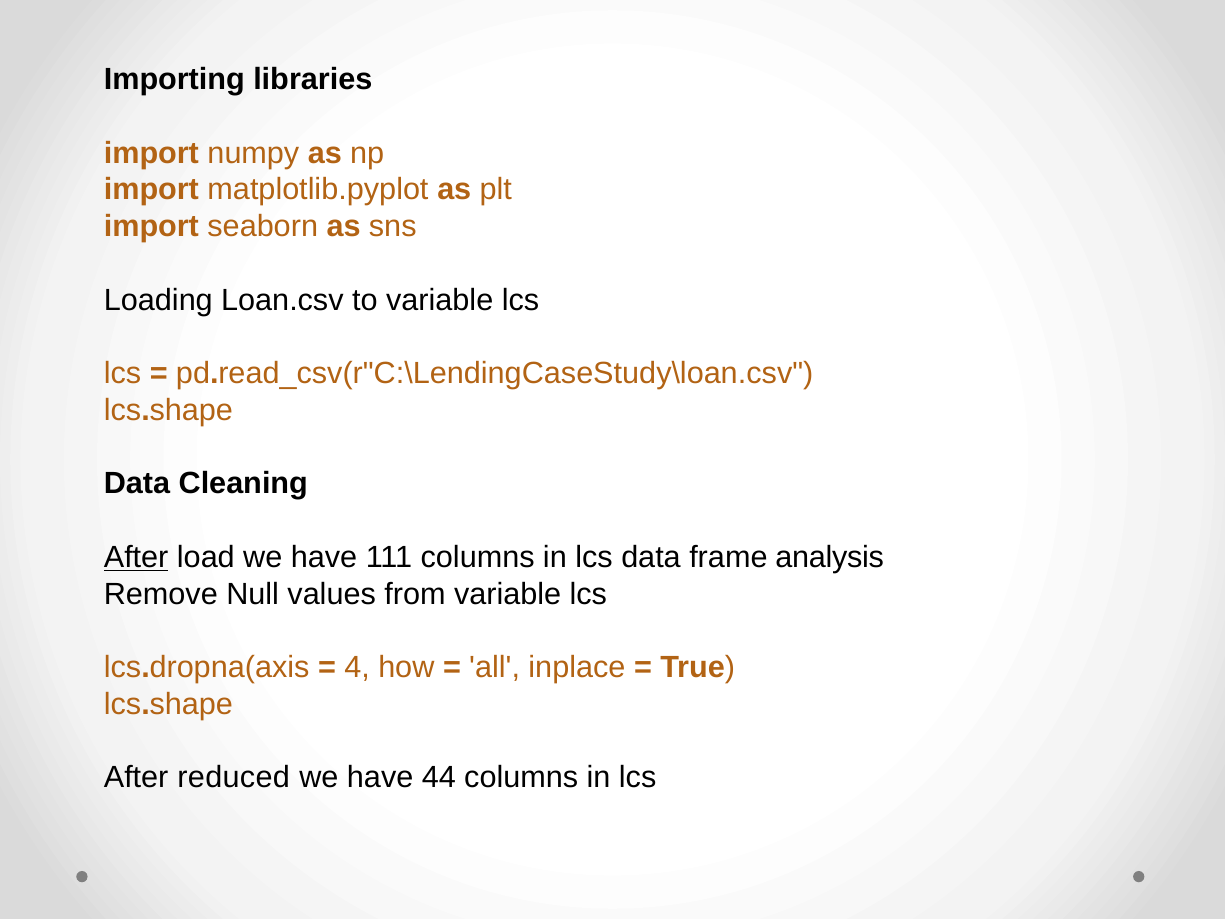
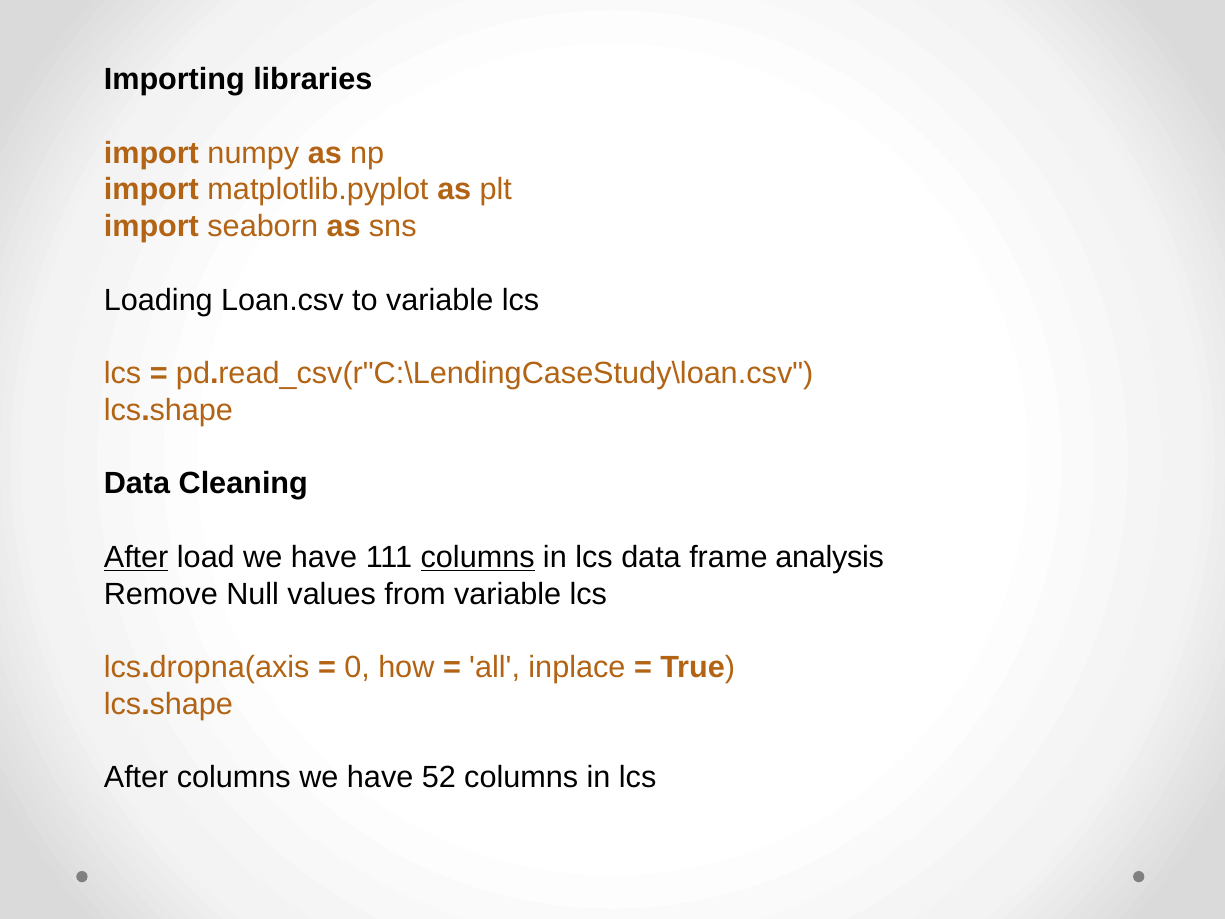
columns underline: none -> present (478, 557)
4: 4 -> 0 (357, 667)
After reduced: reduced -> columns (234, 778)
44: 44 -> 52 (439, 778)
